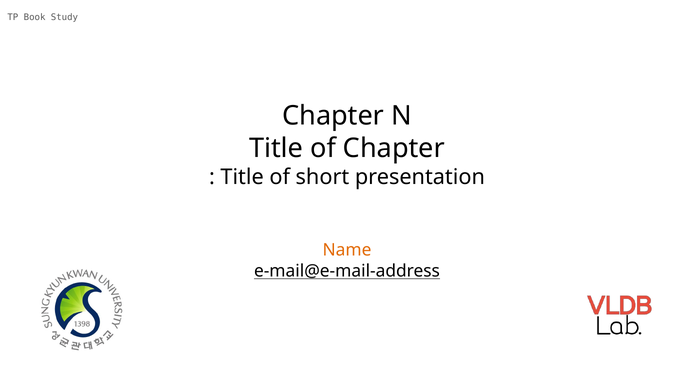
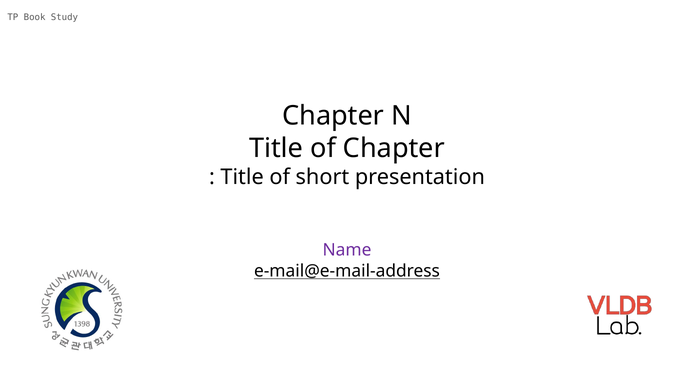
Name colour: orange -> purple (347, 250)
